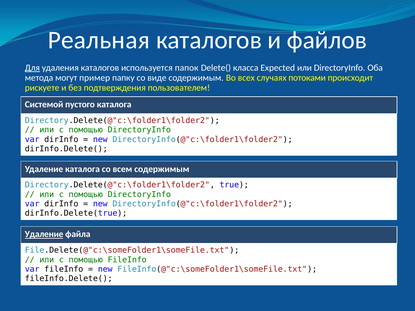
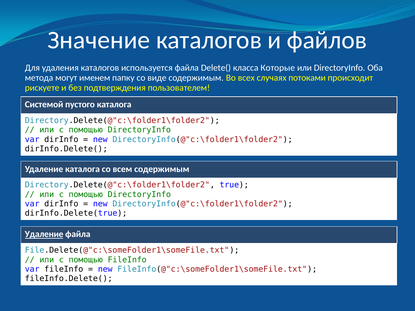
Реальная: Реальная -> Значение (99, 40)
Для underline: present -> none (32, 68)
используется папок: папок -> файла (187, 68)
Expected: Expected -> Которые (278, 68)
пример: пример -> именем (95, 78)
